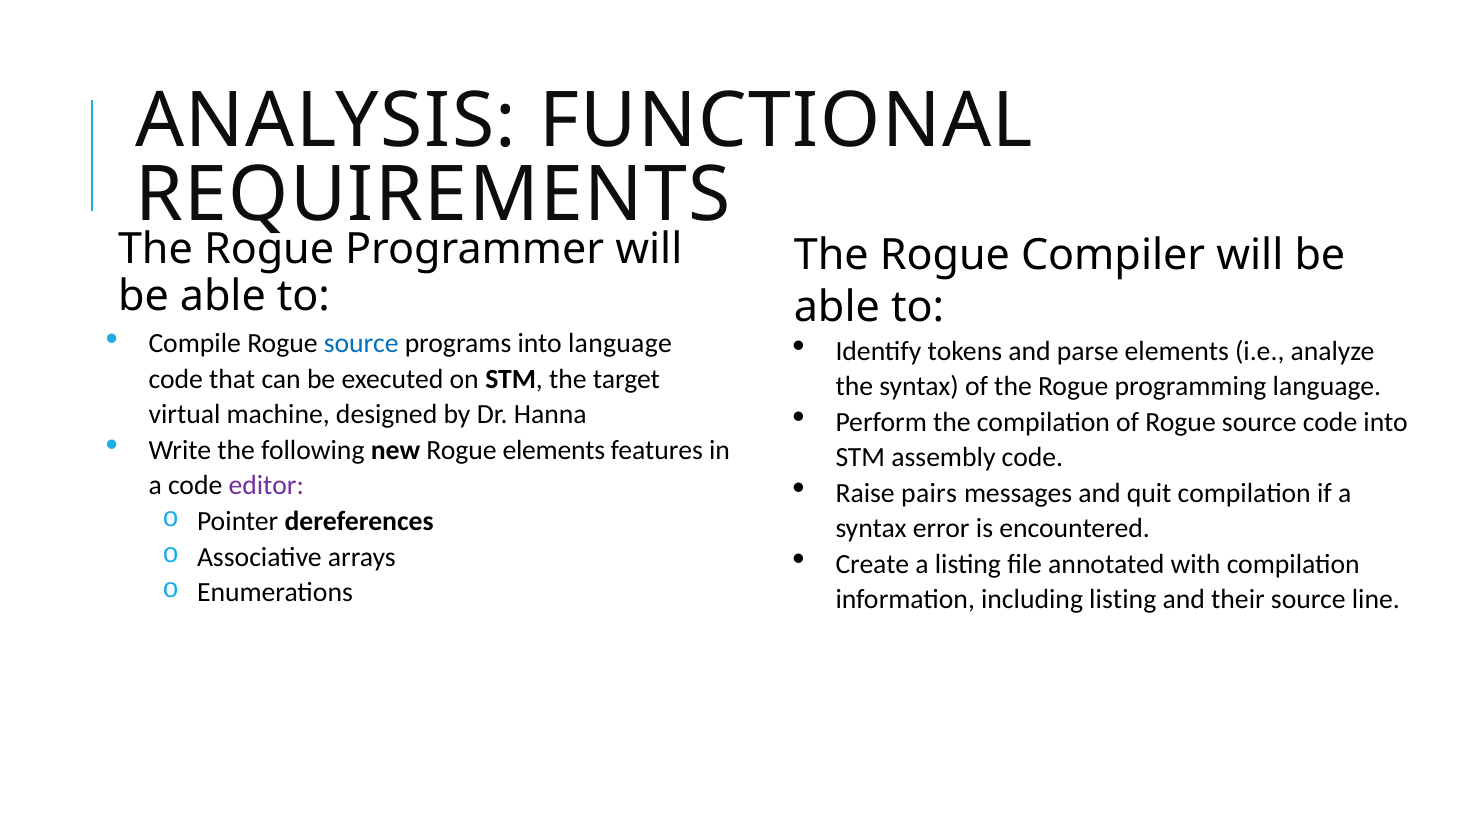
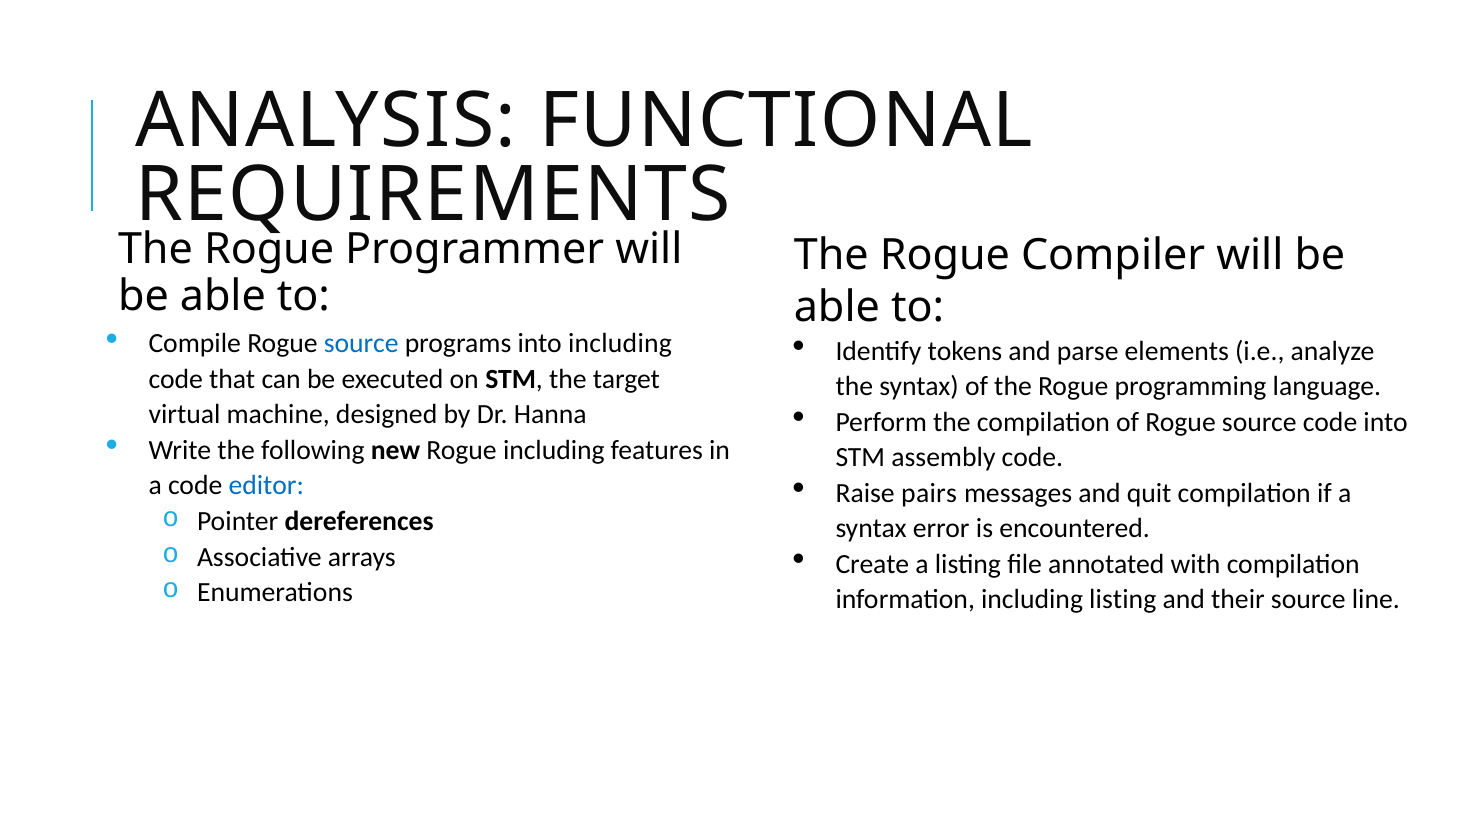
into language: language -> including (620, 344)
Rogue elements: elements -> including (554, 450)
editor colour: purple -> blue (266, 486)
